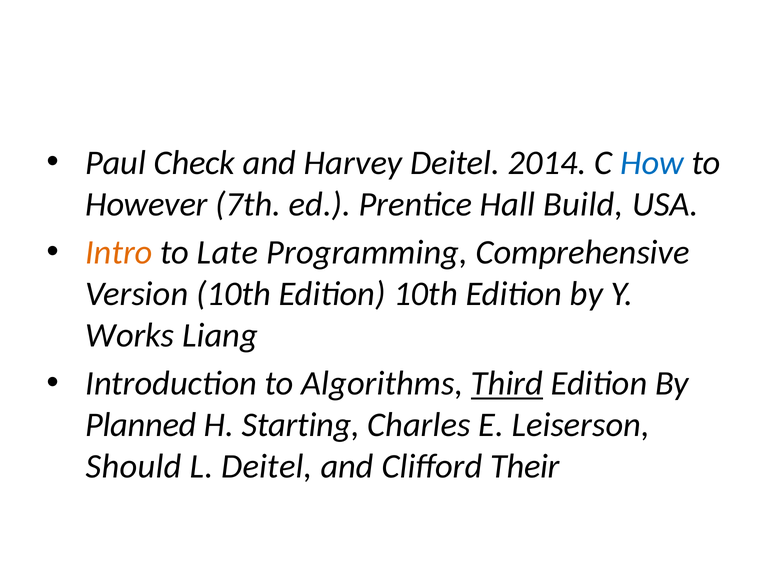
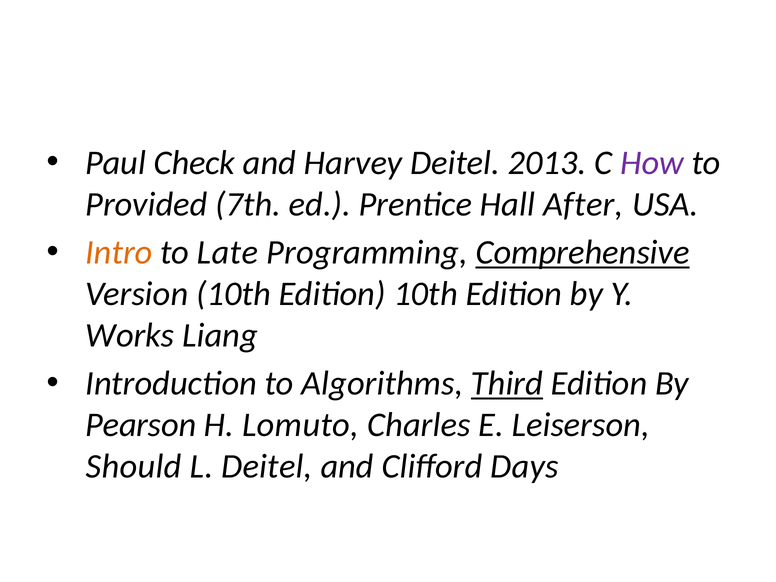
2014: 2014 -> 2013 (547, 163)
How colour: blue -> purple (652, 163)
However: However -> Provided (146, 204)
Build: Build -> After (583, 204)
Comprehensive underline: none -> present (583, 252)
Planned: Planned -> Pearson (141, 425)
Starting: Starting -> Lomuto (301, 425)
Their: Their -> Days (525, 466)
